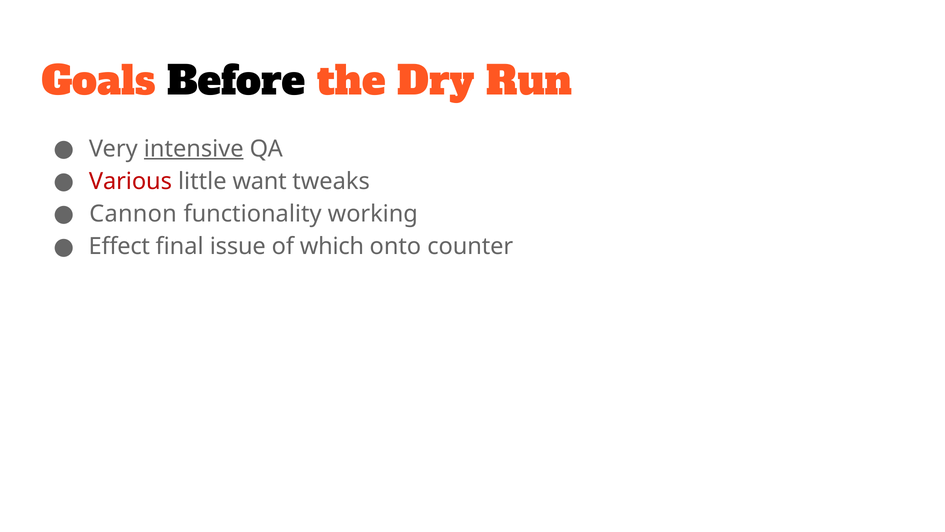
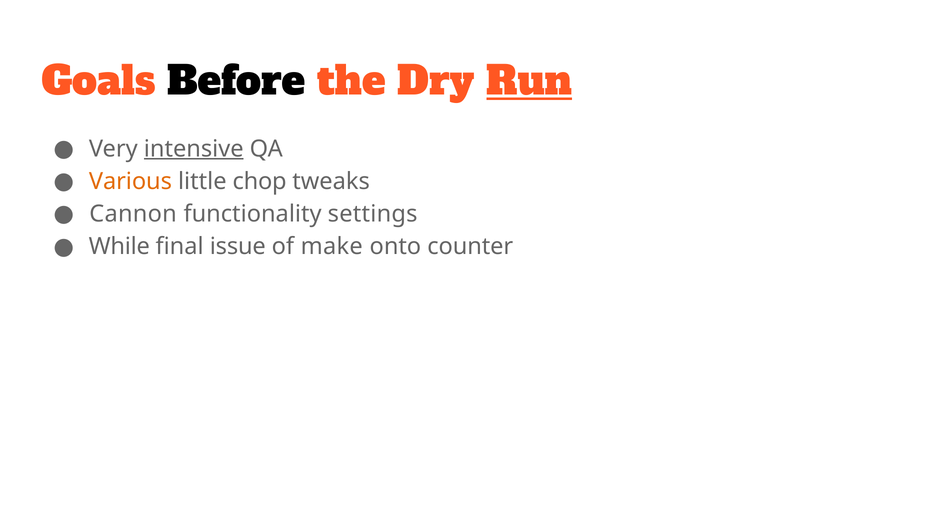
Run underline: none -> present (529, 82)
Various colour: red -> orange (130, 181)
want: want -> chop (260, 181)
working: working -> settings (373, 214)
Effect: Effect -> While (119, 246)
which: which -> make (332, 246)
